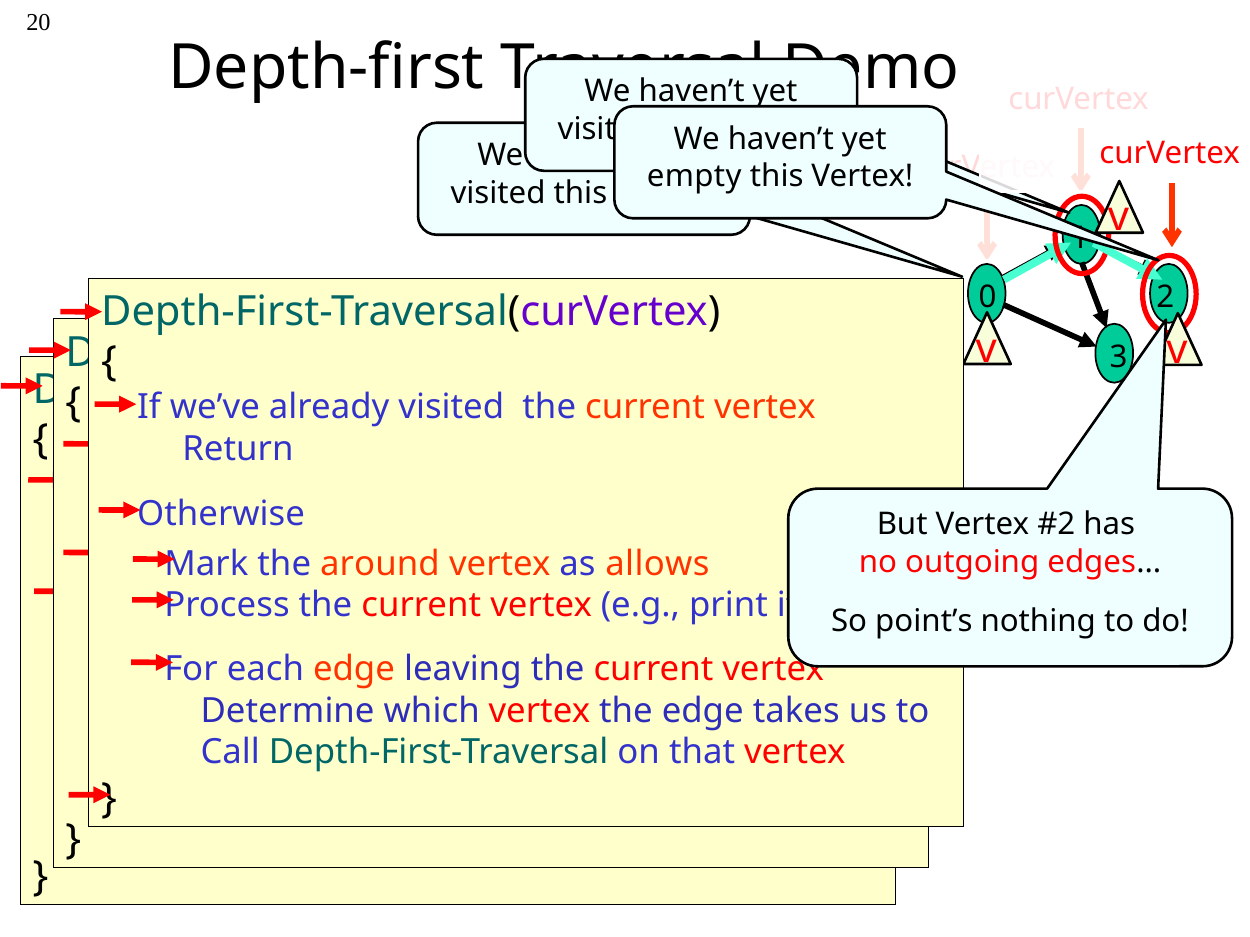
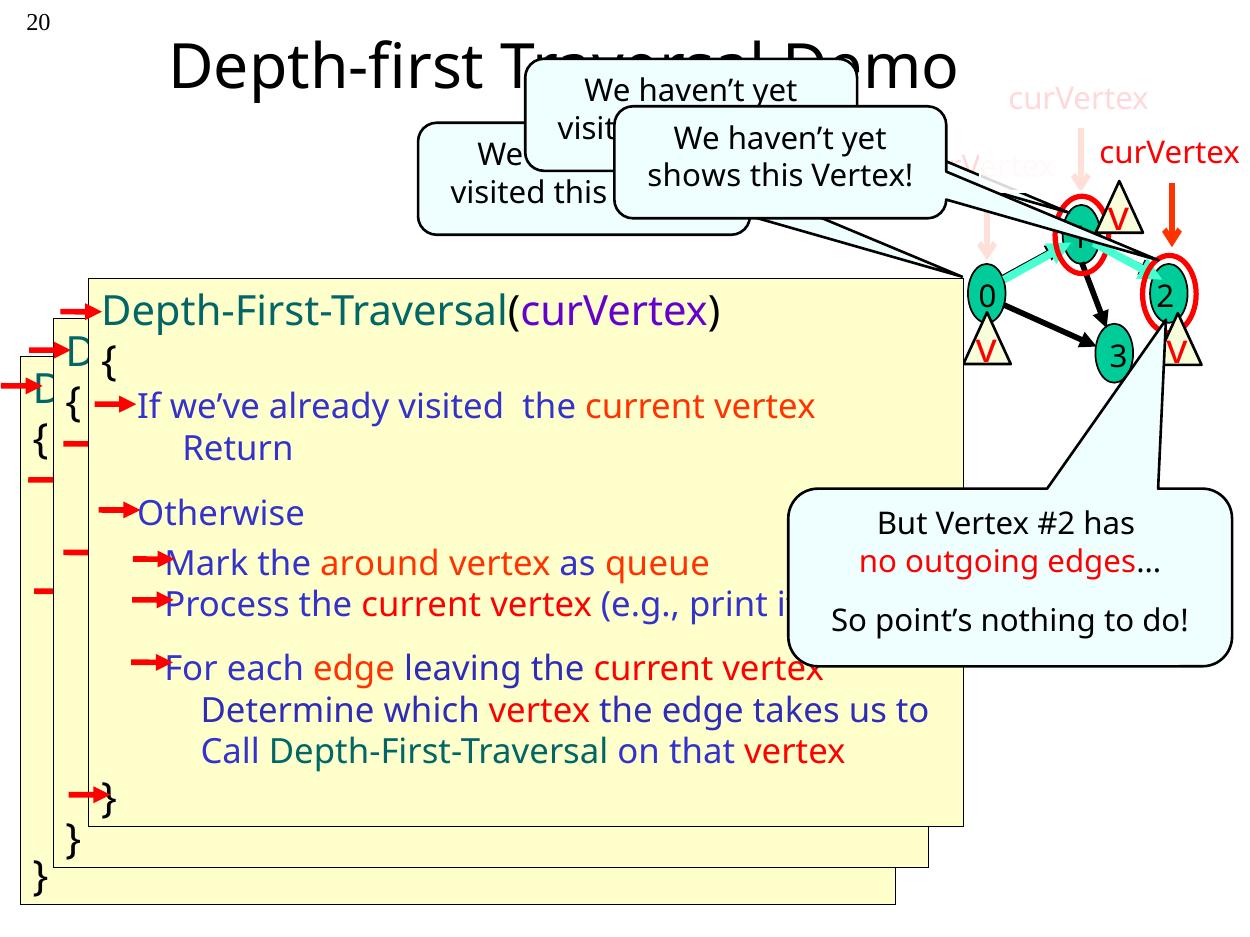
empty: empty -> shows (694, 176)
allows: allows -> queue (657, 564)
